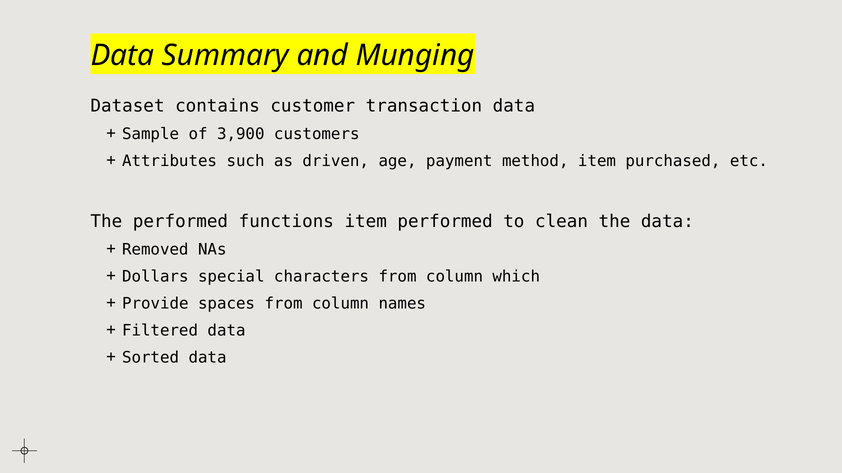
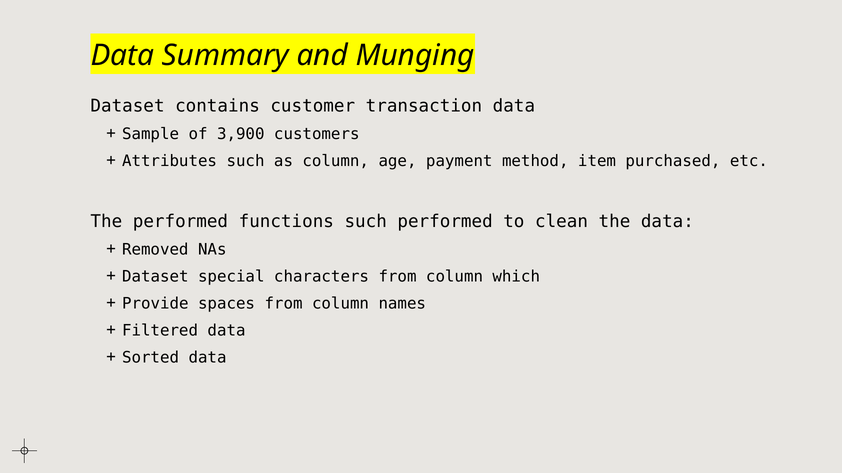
as driven: driven -> column (336, 161)
functions item: item -> such (366, 222)
Dollars: Dollars -> Dataset (155, 277)
